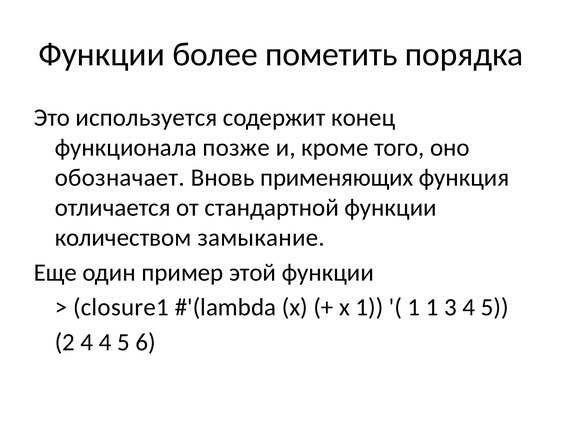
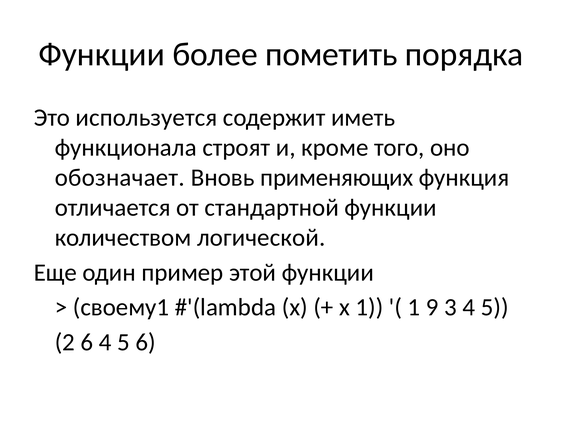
конец: конец -> иметь (363, 118)
позже: позже -> строят (236, 148)
замыкание: замыкание -> логической (261, 238)
closure1: closure1 -> своему1 (121, 308)
1 1: 1 -> 9 (432, 308)
2 4: 4 -> 6 (87, 343)
